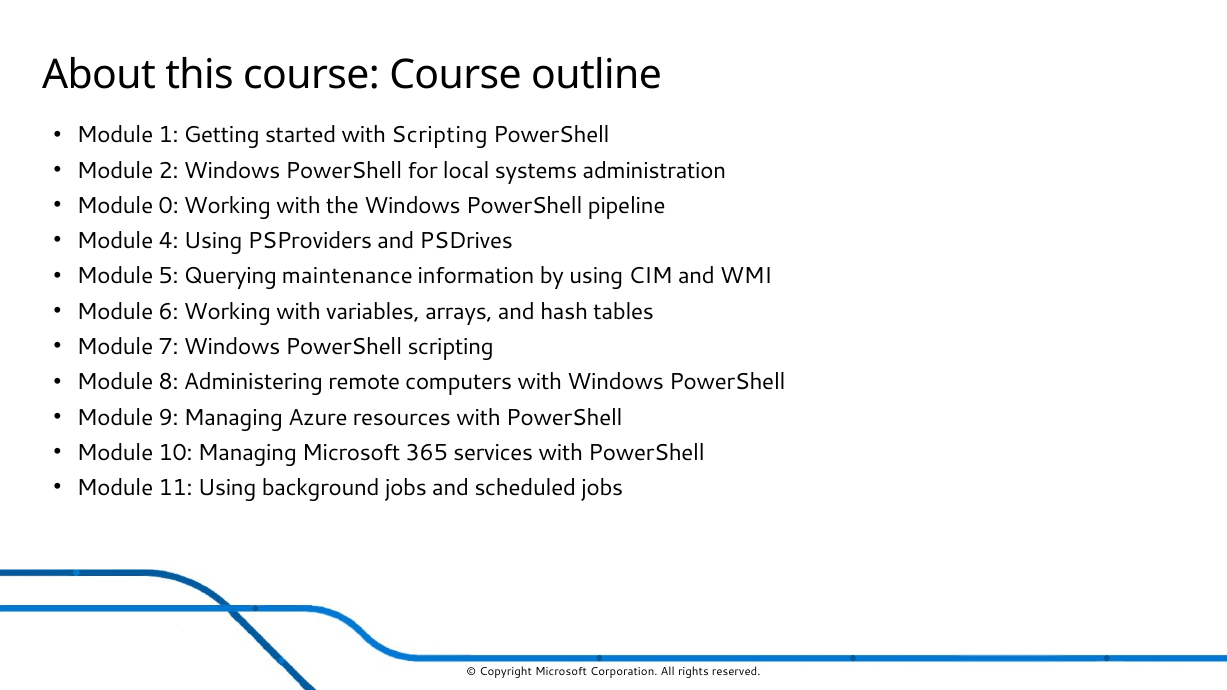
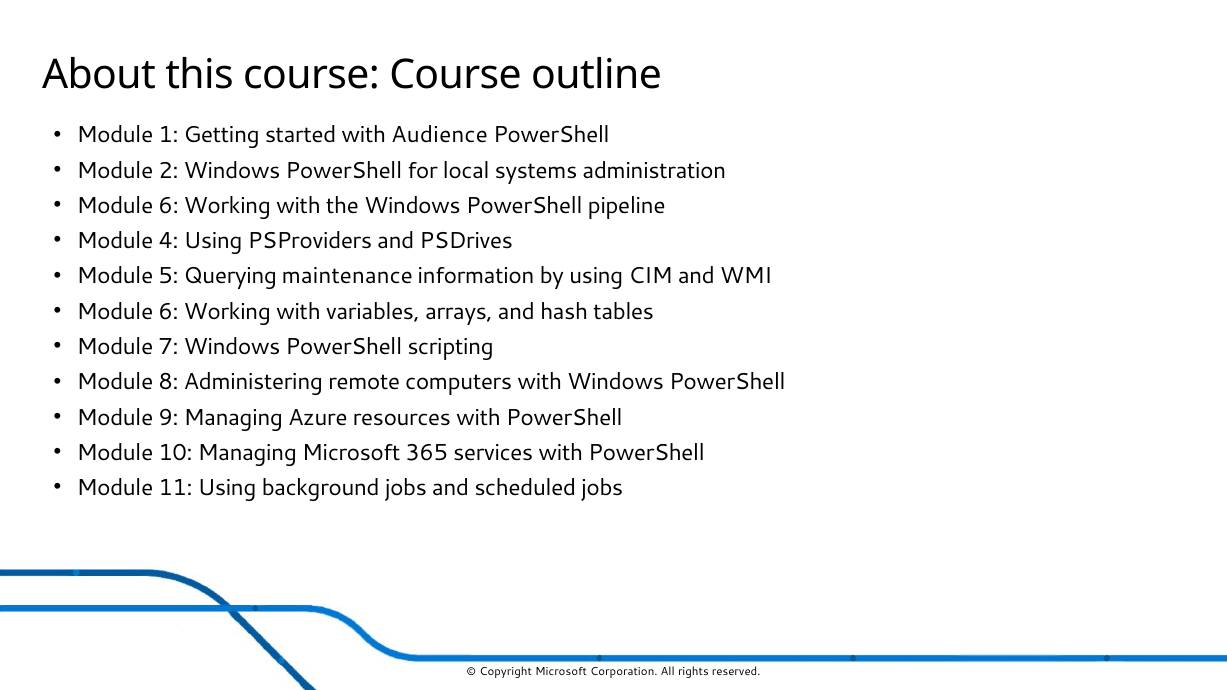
with Scripting: Scripting -> Audience (440, 135)
0: 0 -> 6 (169, 206)
